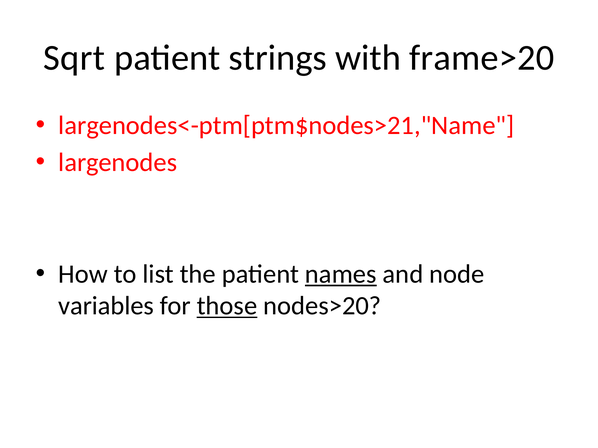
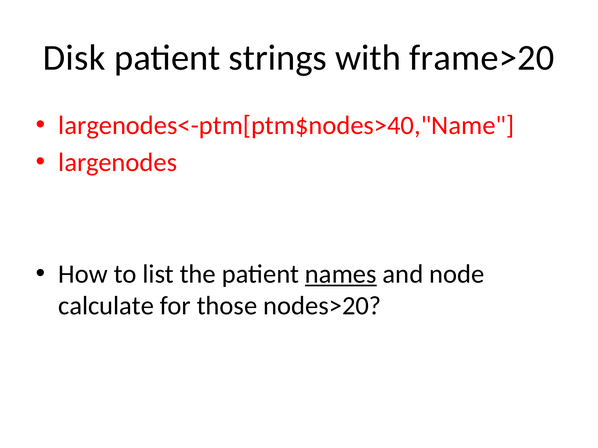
Sqrt: Sqrt -> Disk (74, 58)
largenodes<-ptm[ptm$nodes>21,"Name: largenodes<-ptm[ptm$nodes>21,"Name -> largenodes<-ptm[ptm$nodes>40,"Name (286, 125)
variables: variables -> calculate (106, 306)
those underline: present -> none (227, 306)
